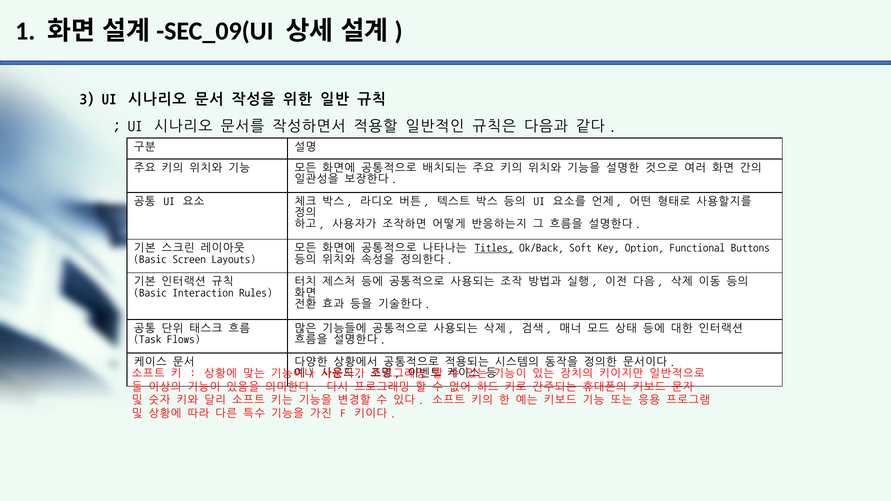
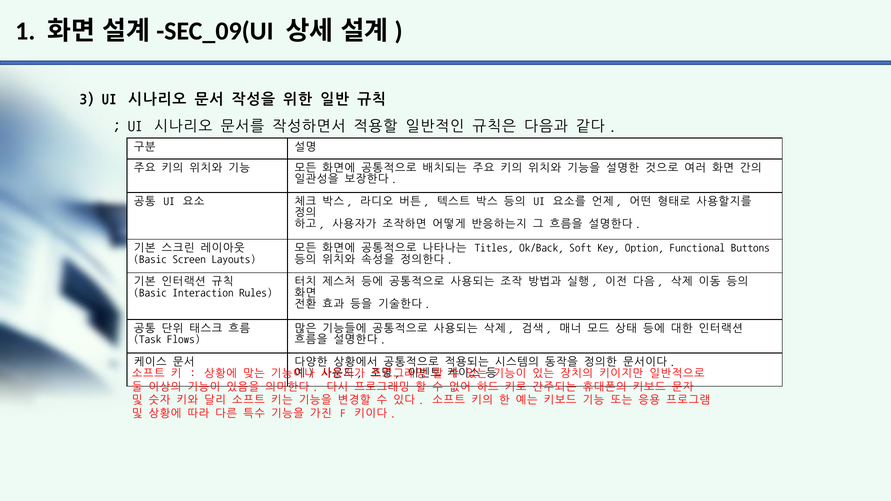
Titles underline: present -> none (494, 248)
